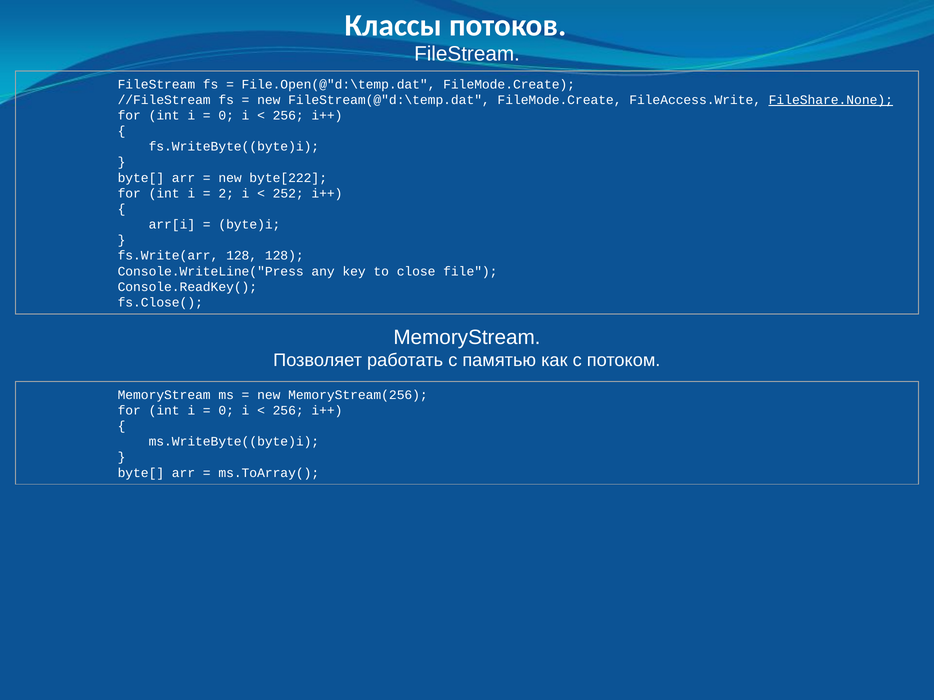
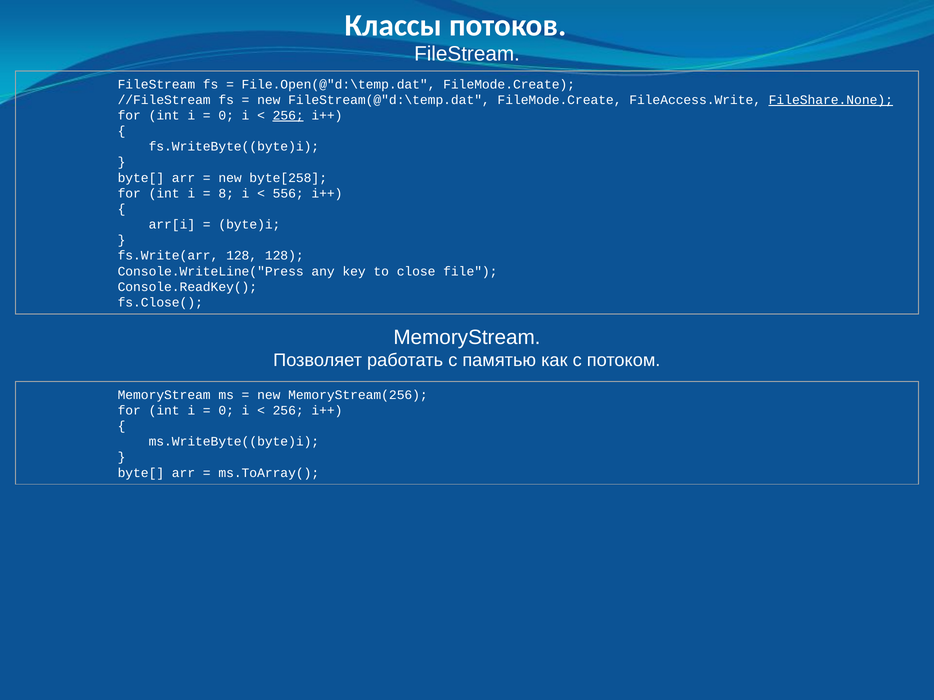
256 underline: none -> present (288, 116)
byte[222: byte[222 -> byte[258 (288, 178)
2: 2 -> 8 (226, 194)
252: 252 -> 556 (288, 194)
